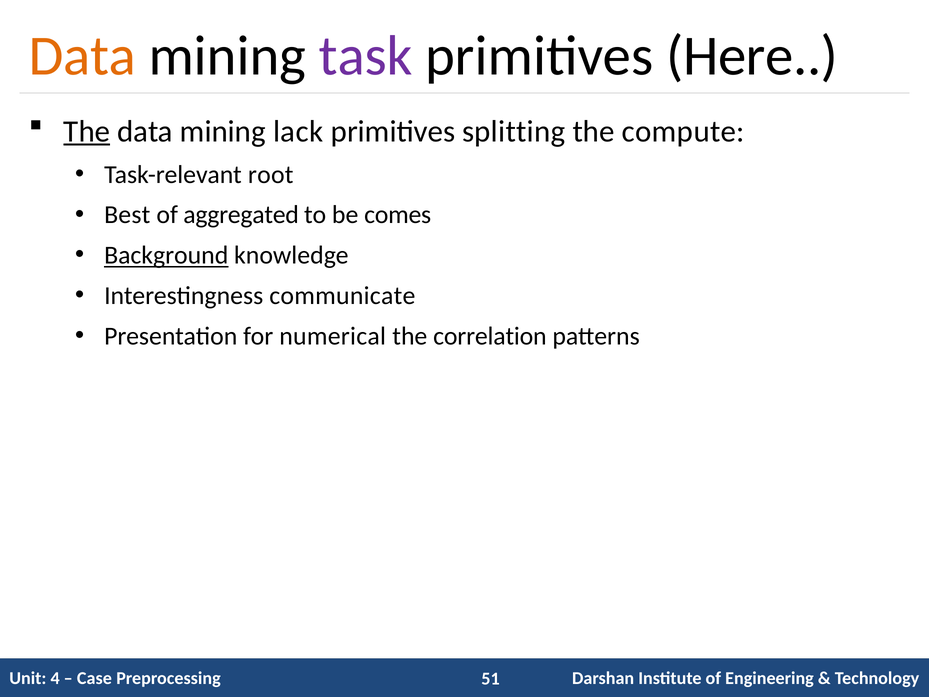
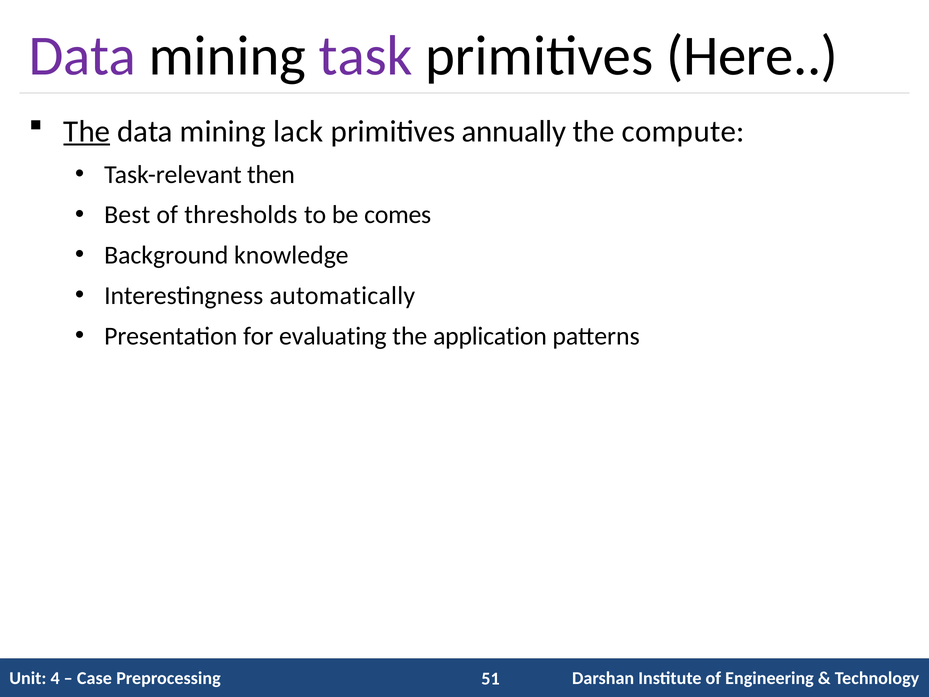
Data colour: orange -> purple (82, 56)
splitting: splitting -> annually (514, 131)
root: root -> then (271, 174)
aggregated: aggregated -> thresholds (241, 215)
Background underline: present -> none (166, 255)
communicate: communicate -> automatically (342, 296)
numerical: numerical -> evaluating (333, 336)
correlation: correlation -> application (490, 336)
